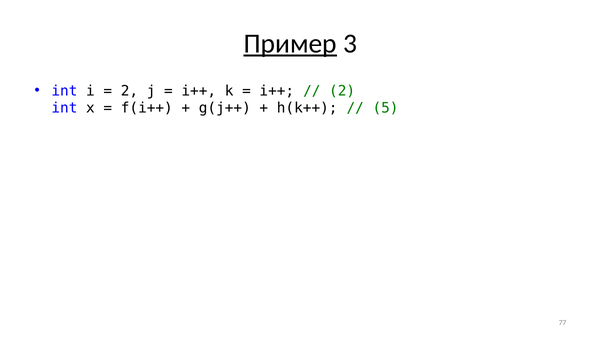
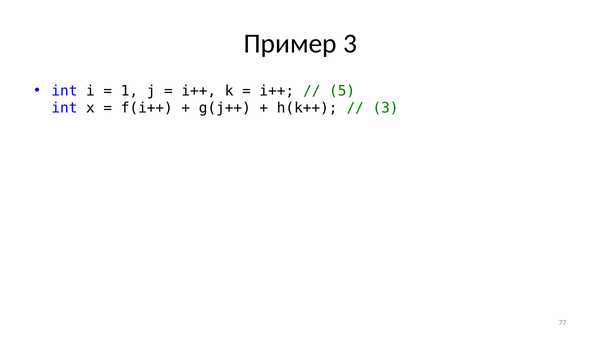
Пример underline: present -> none (290, 44)
2: 2 -> 1 (129, 91)
2: 2 -> 5 (342, 91)
5: 5 -> 3 (386, 108)
